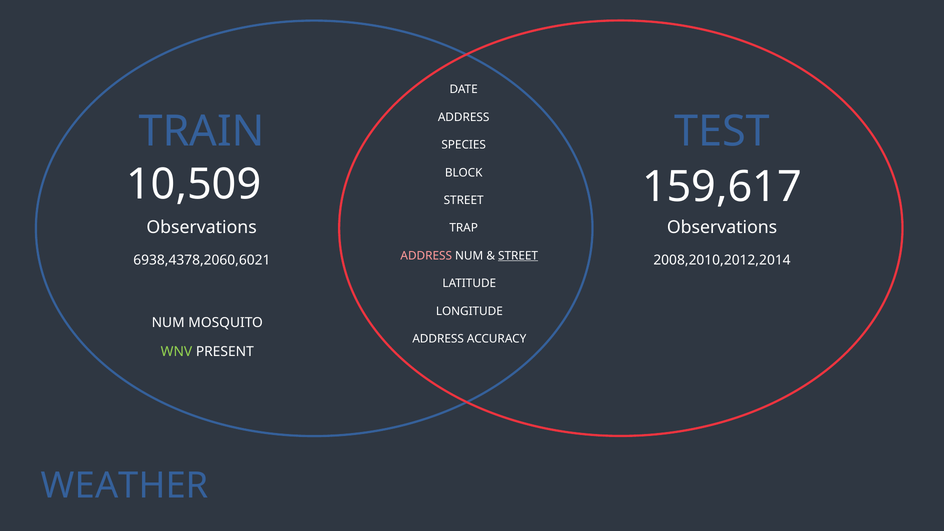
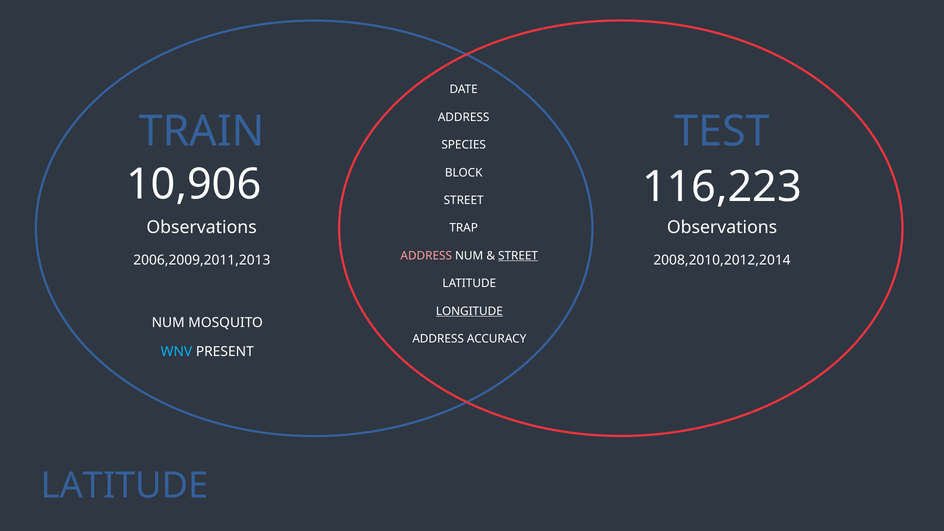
10,509: 10,509 -> 10,906 (194, 185)
159,617: 159,617 -> 116,223 (722, 187)
6938,4378,2060,6021: 6938,4378,2060,6021 -> 2006,2009,2011,2013 (202, 260)
LONGITUDE underline: none -> present (469, 311)
WNV colour: light green -> light blue (177, 352)
WEATHER: WEATHER -> LATITUDE (125, 486)
